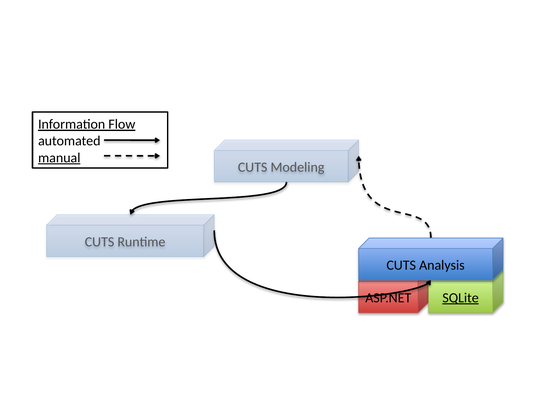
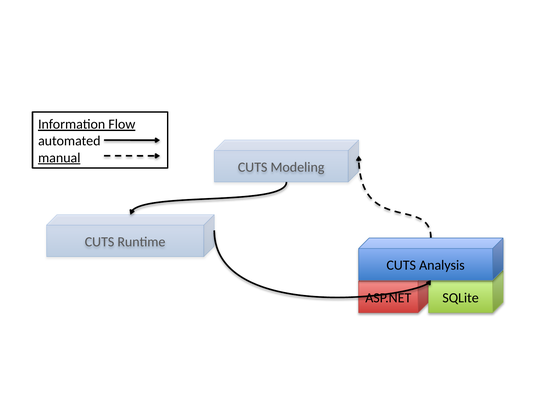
SQLite underline: present -> none (461, 297)
